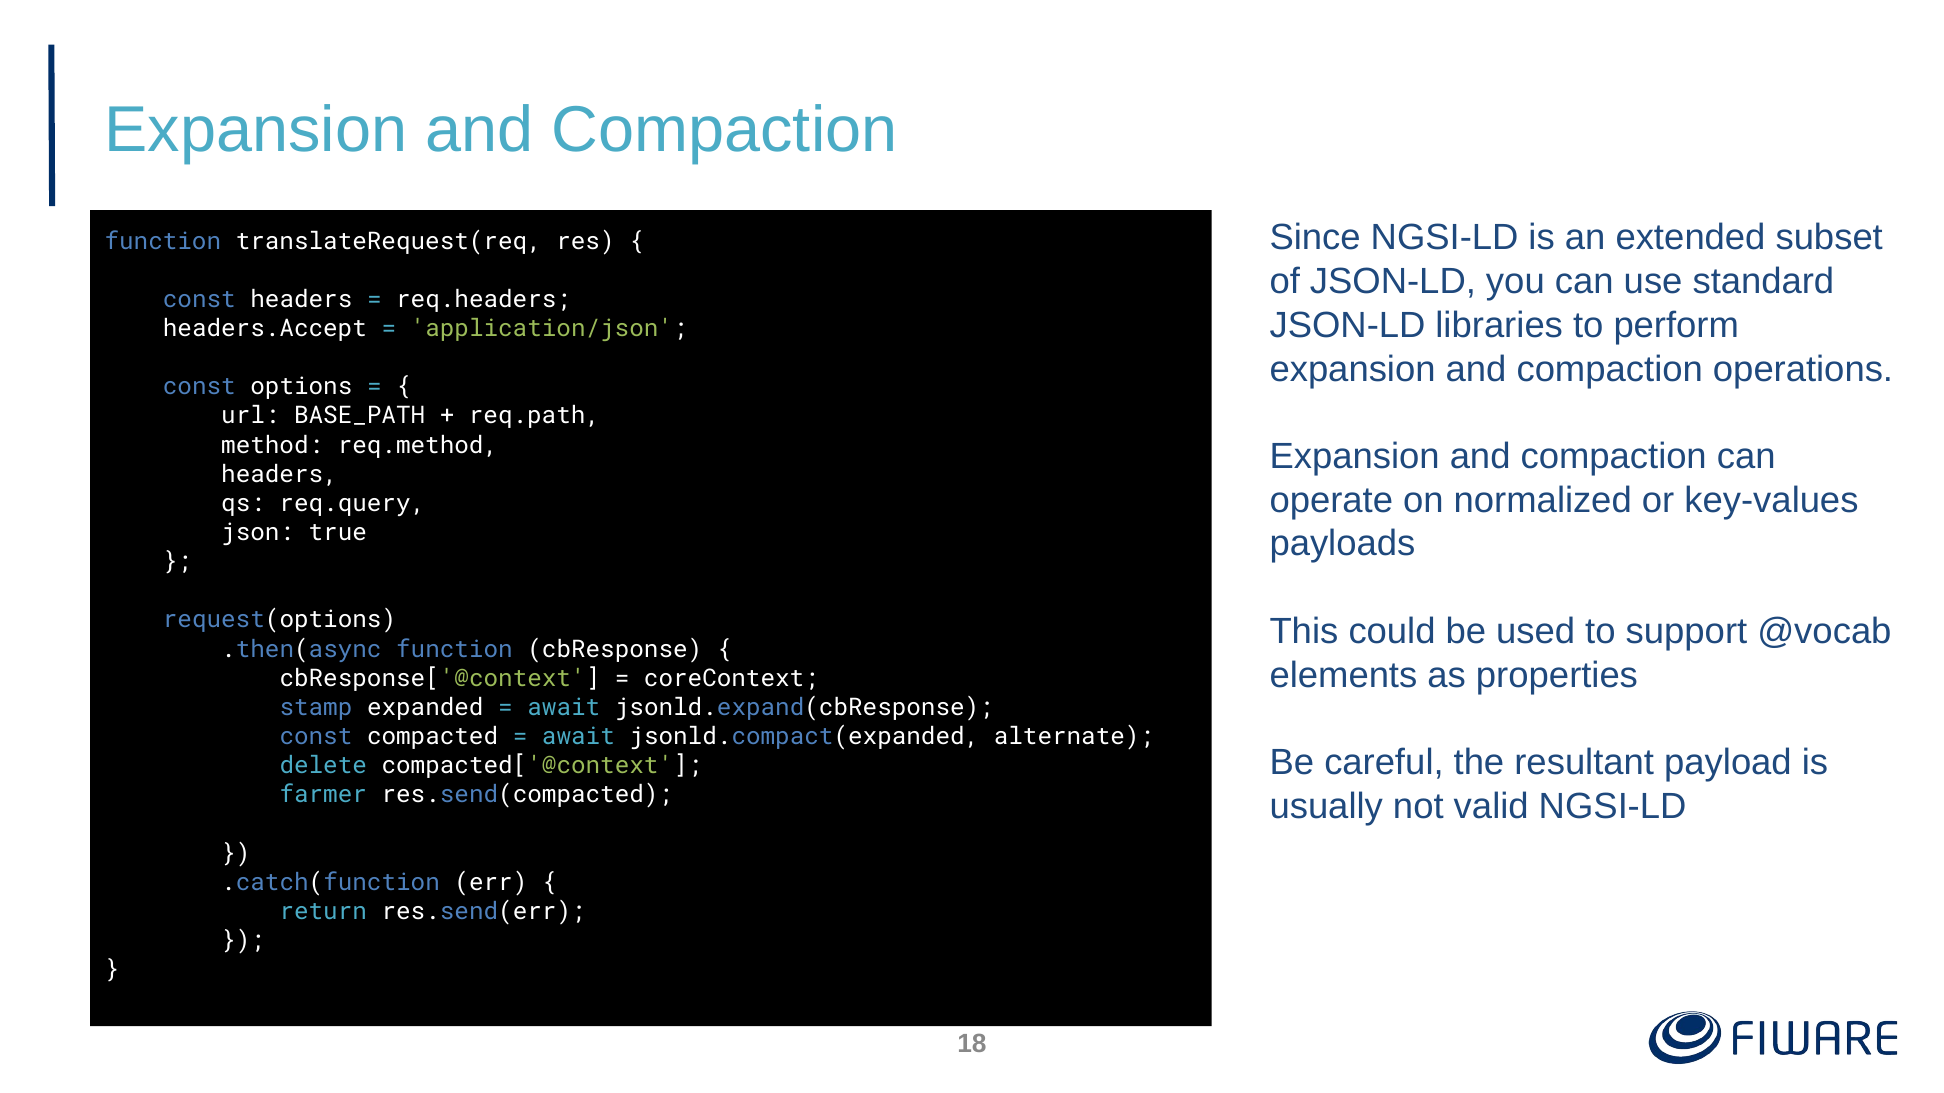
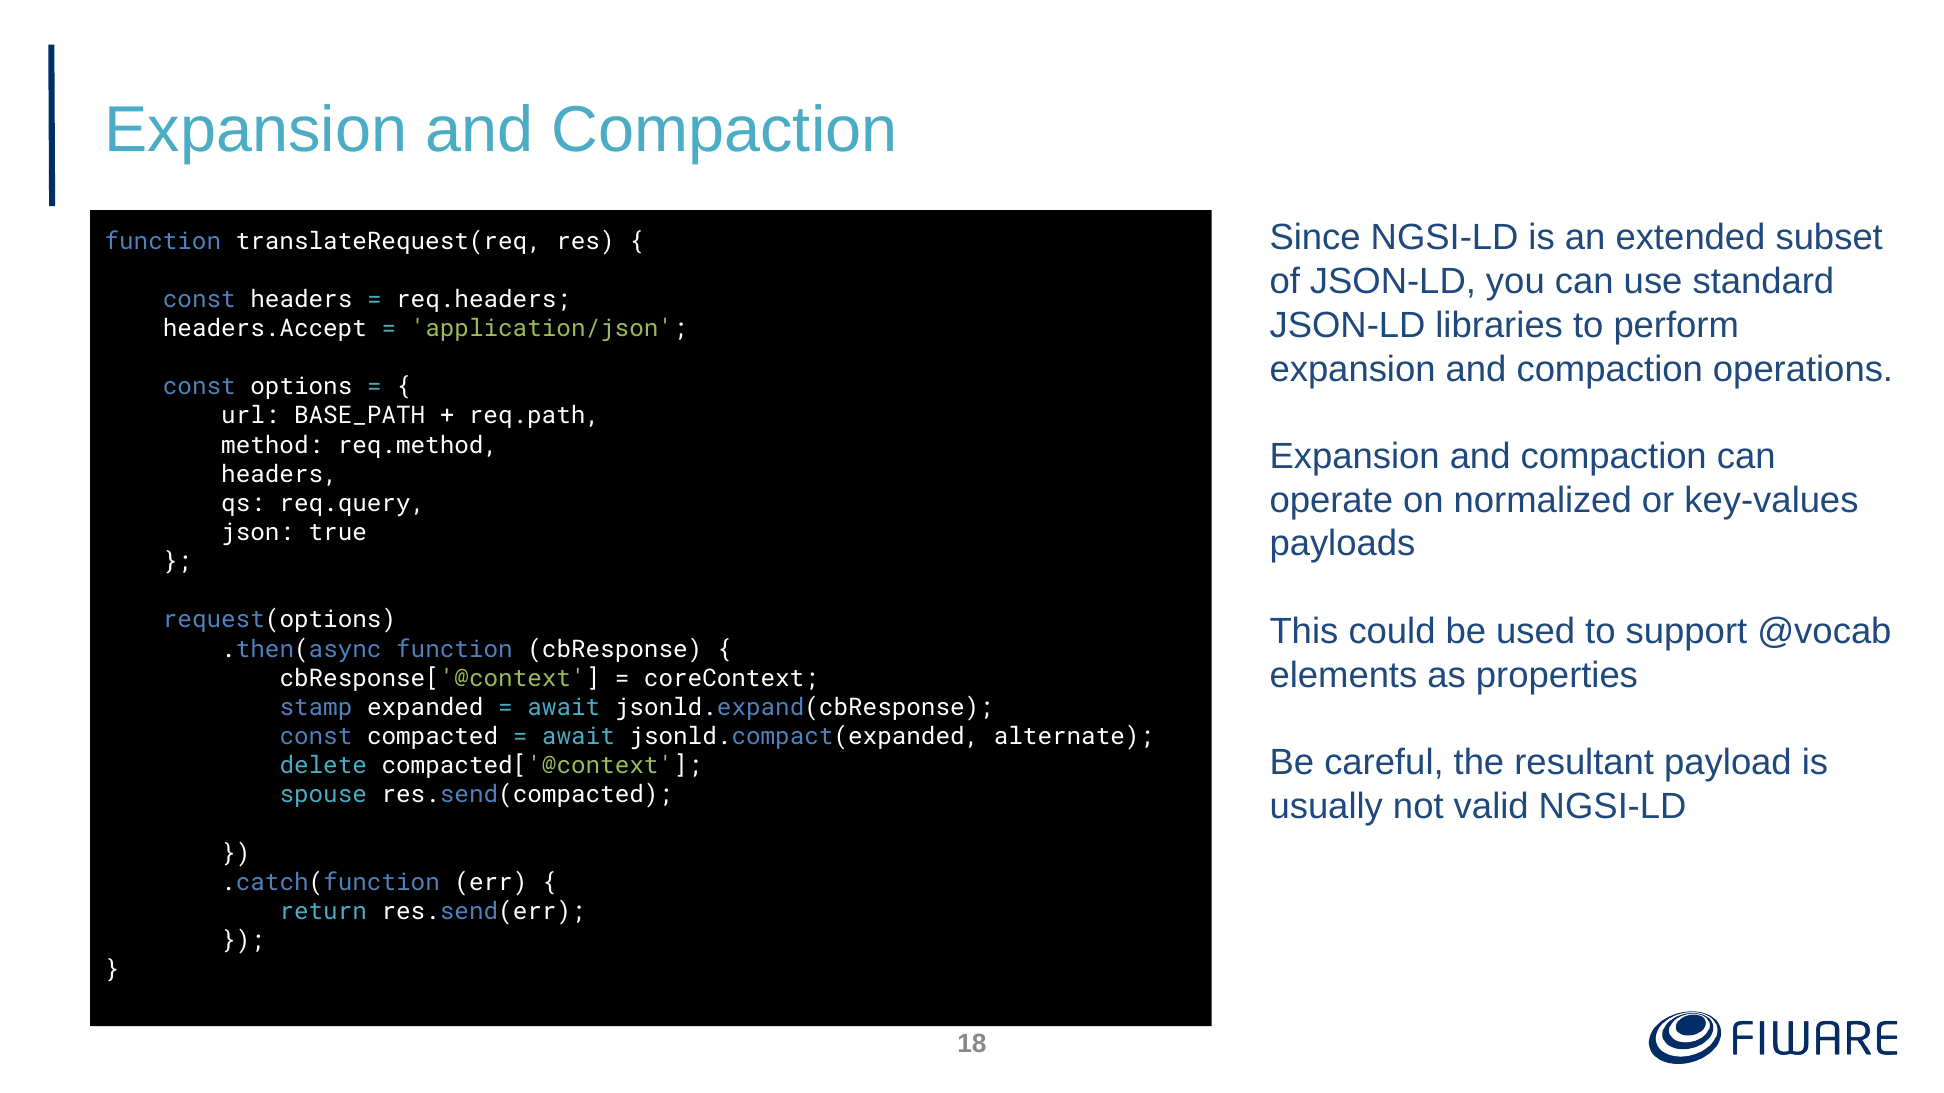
farmer: farmer -> spouse (323, 795)
